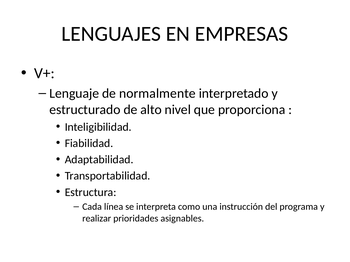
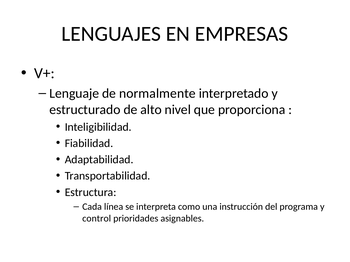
realizar: realizar -> control (97, 219)
